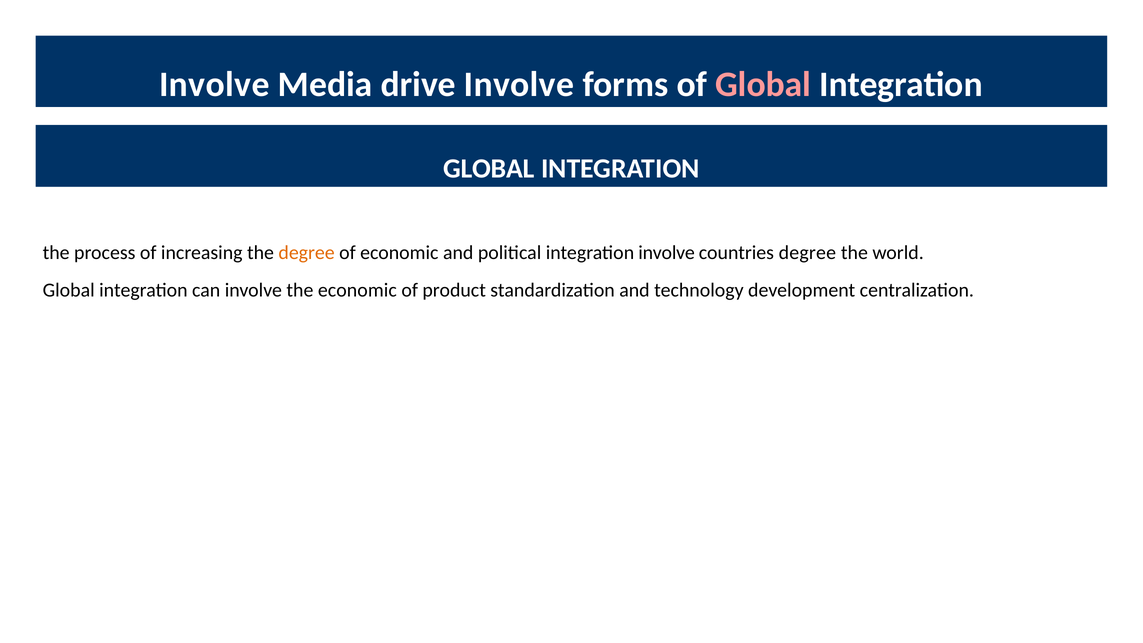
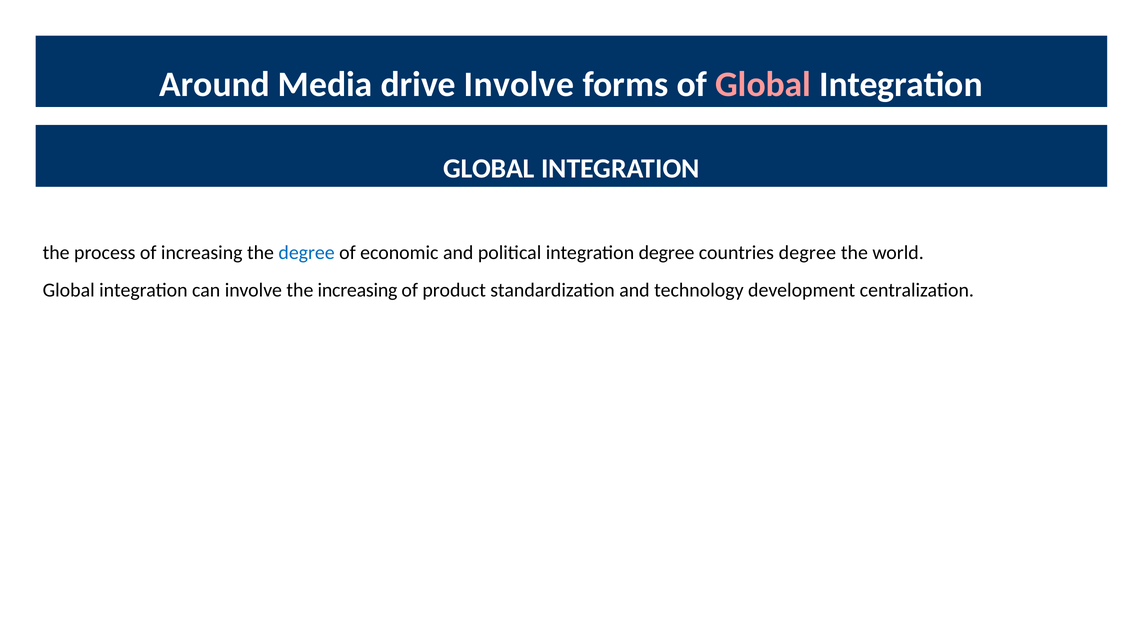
Involve: Involve -> Around (215, 85)
degree colour: orange -> blue (307, 253)
integration involve: involve -> degree (667, 253)
the economic: economic -> increasing (357, 290)
